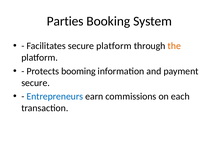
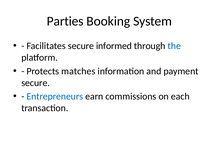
secure platform: platform -> informed (114, 46)
the colour: orange -> blue (174, 46)
booming: booming -> matches (78, 71)
